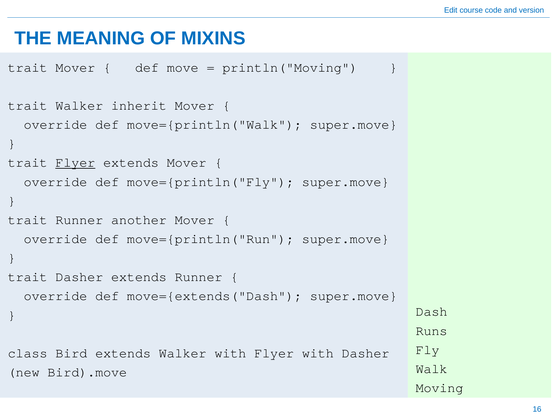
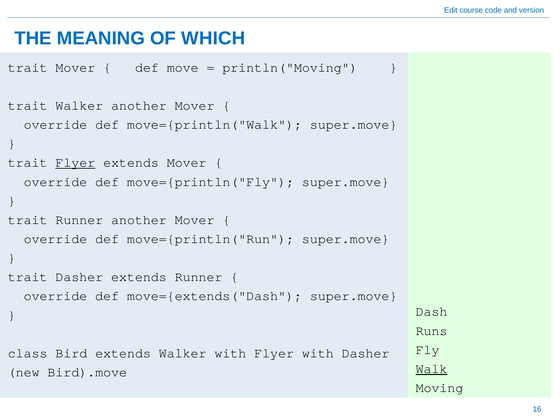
MIXINS: MIXINS -> WHICH (213, 38)
Walker inherit: inherit -> another (139, 105)
Walk underline: none -> present (432, 369)
